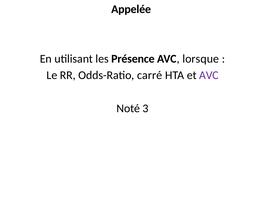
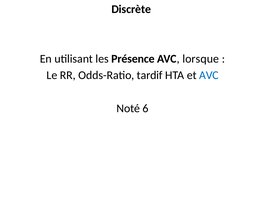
Appelée: Appelée -> Discrète (131, 9)
carré: carré -> tardif (150, 75)
AVC colour: purple -> blue (209, 75)
3: 3 -> 6 (146, 108)
